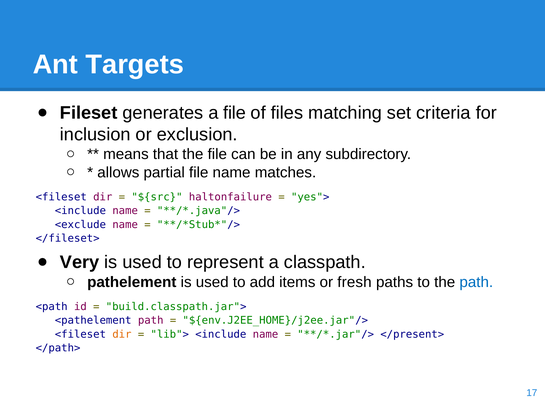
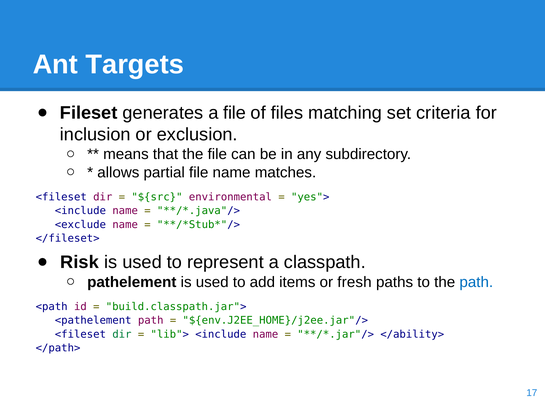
haltonfailure: haltonfailure -> environmental (230, 197)
Very: Very -> Risk (80, 263)
dir colour: orange -> green (122, 335)
</present>: </present> -> </ability> (412, 335)
